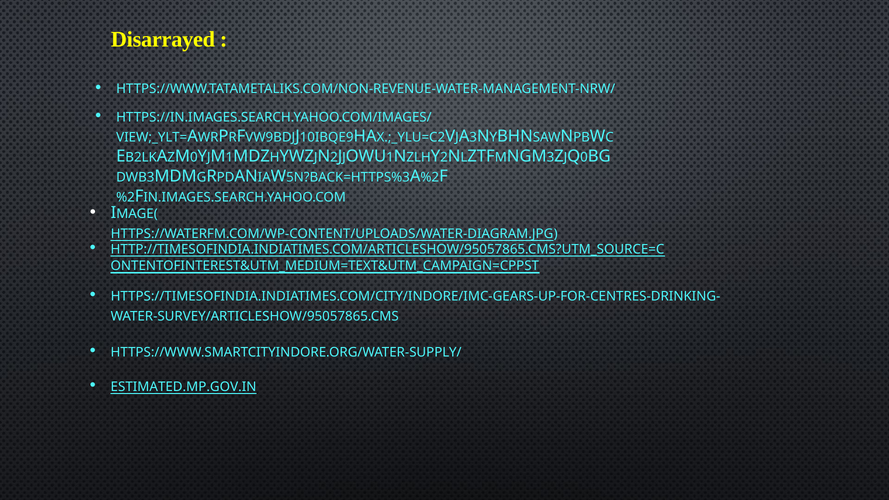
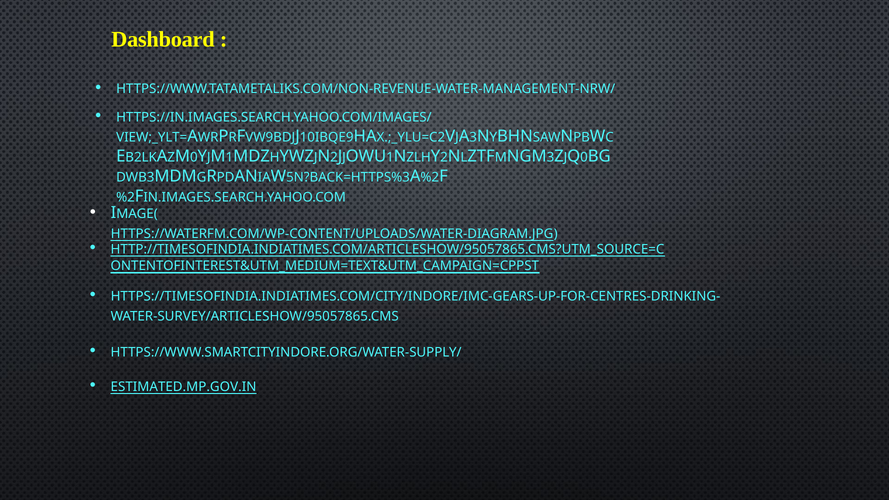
Disarrayed: Disarrayed -> Dashboard (163, 39)
